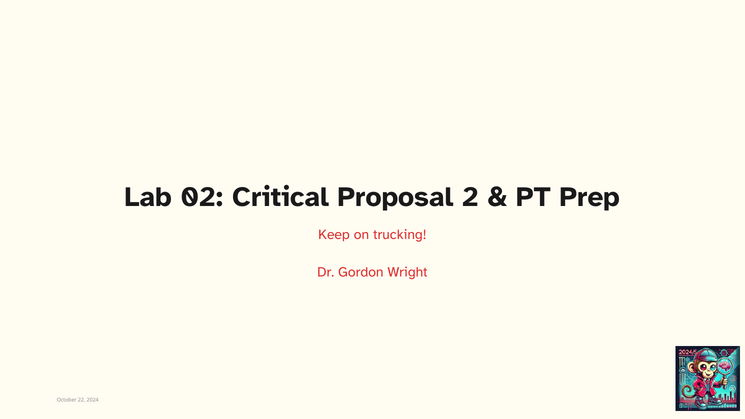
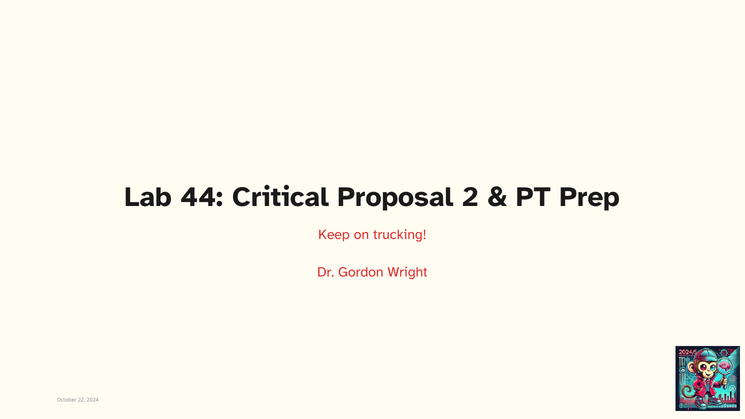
02: 02 -> 44 (202, 197)
